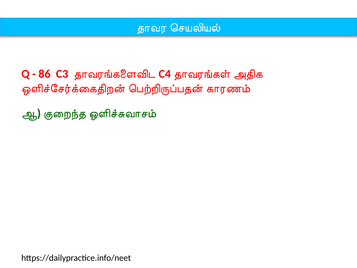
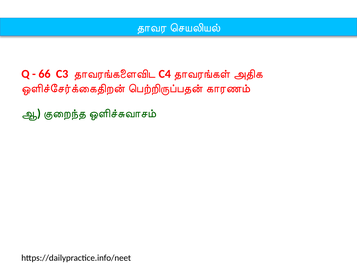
86: 86 -> 66 (45, 74)
